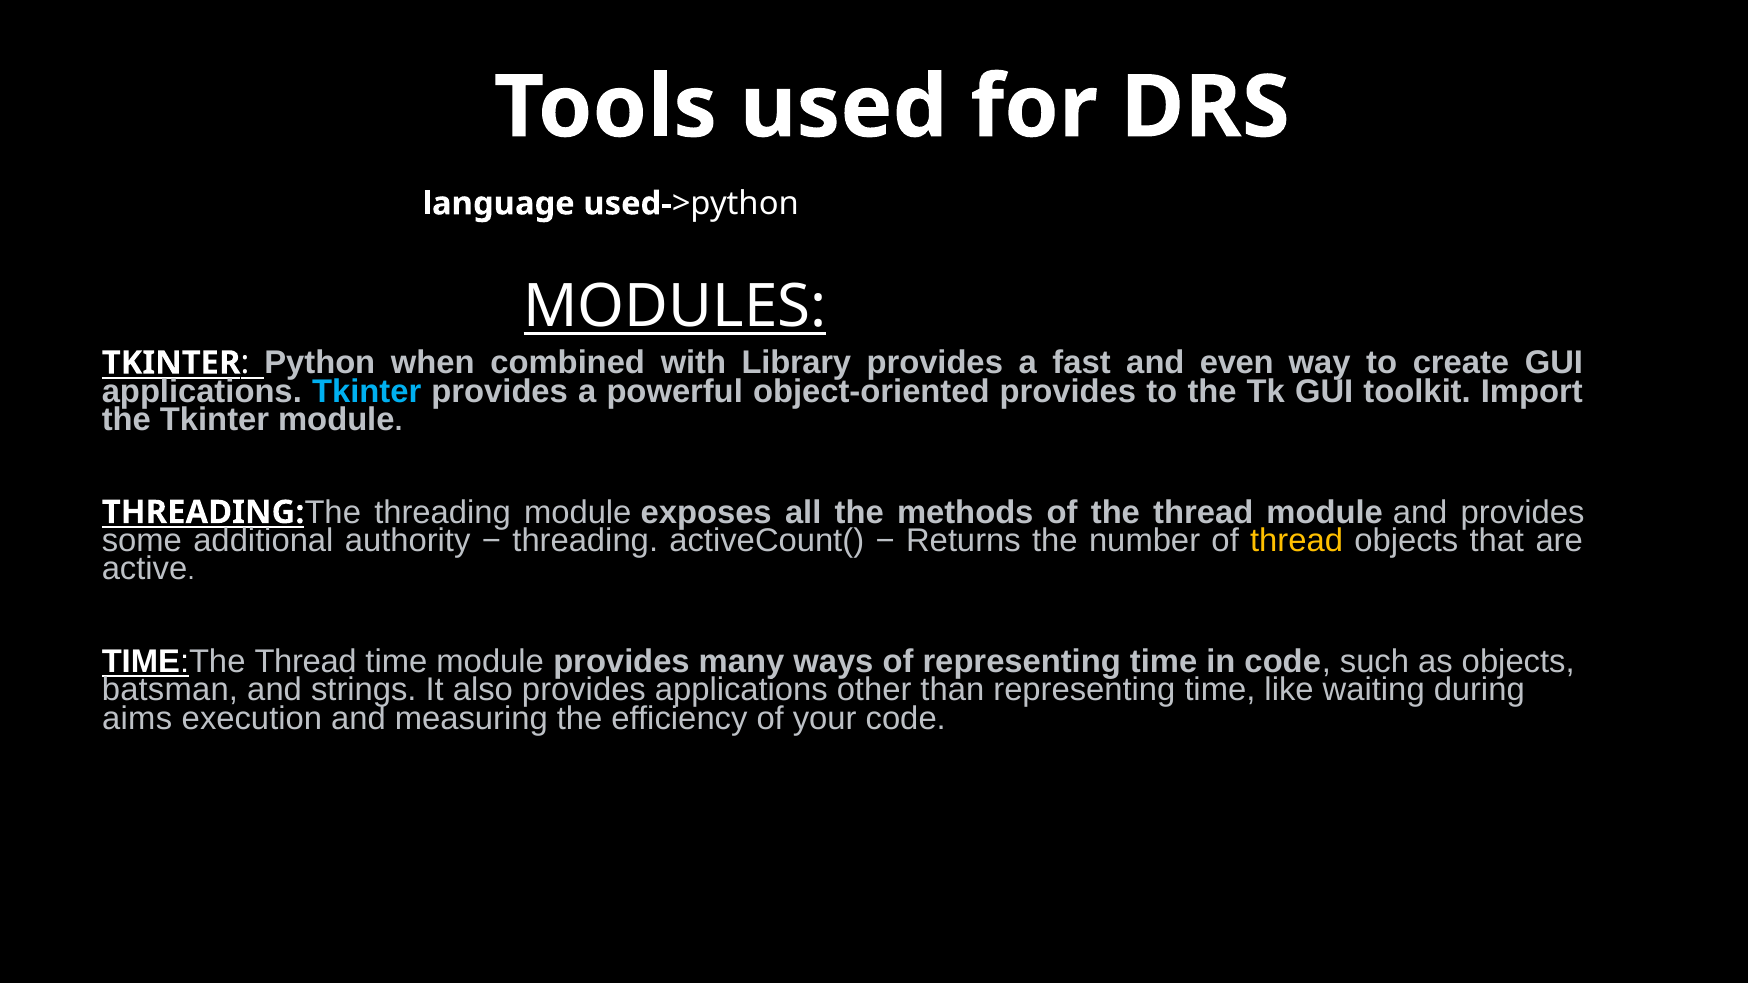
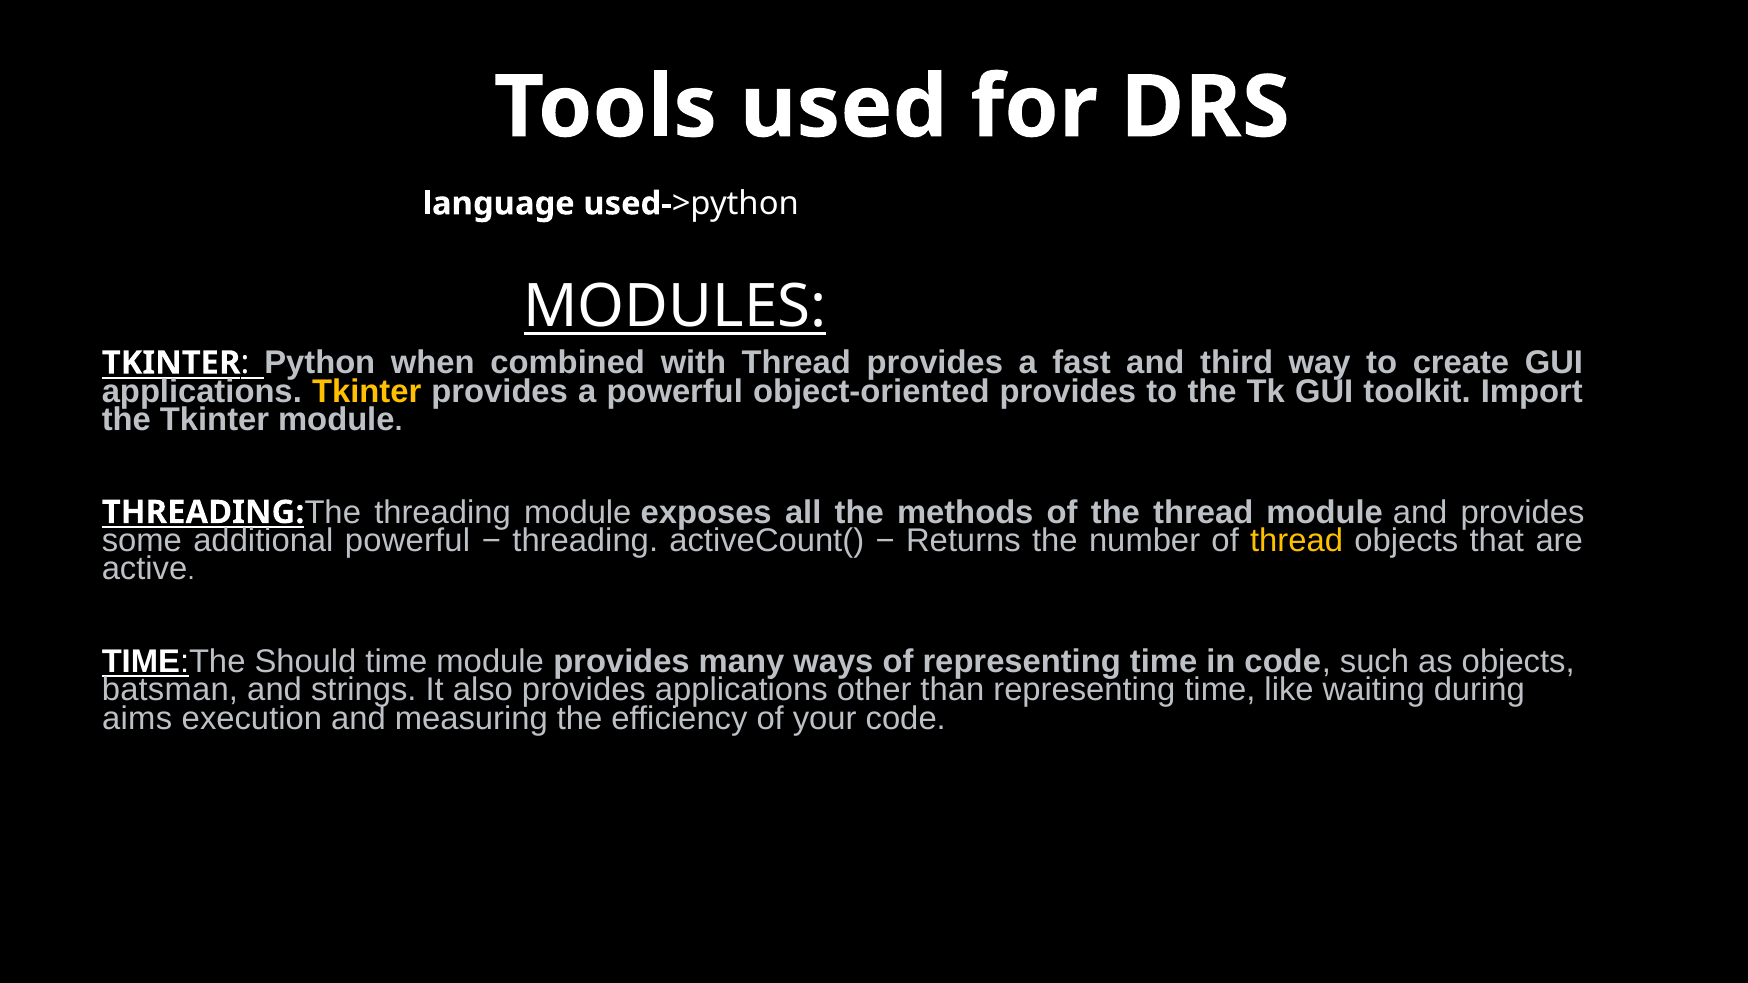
with Library: Library -> Thread (796, 363)
even: even -> third (1237, 363)
Tkinter colour: light blue -> yellow (367, 391)
additional authority: authority -> powerful (408, 541)
TIME:The Thread: Thread -> Should (305, 662)
